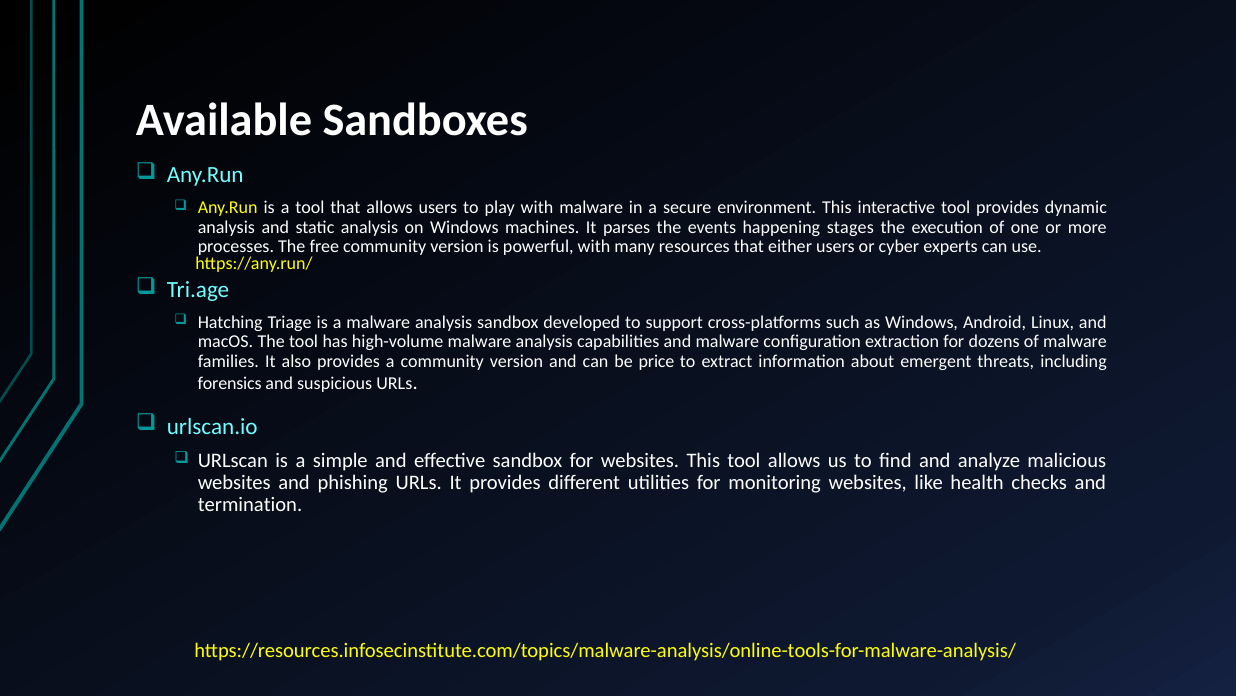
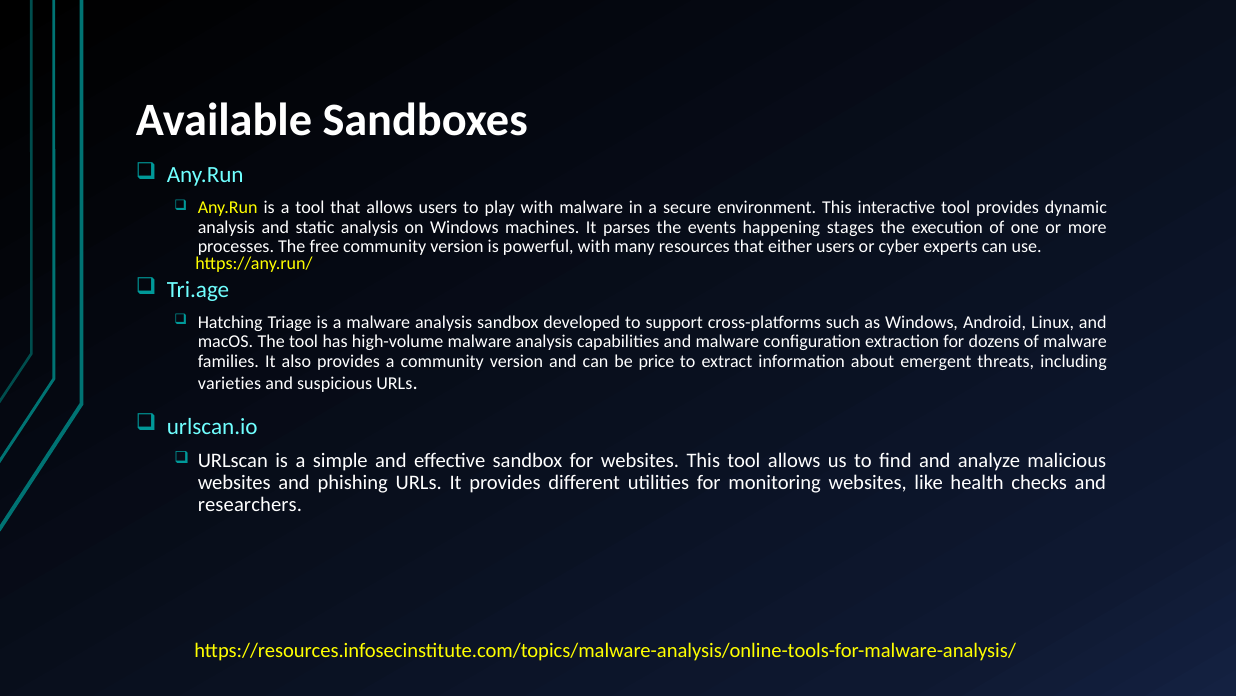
forensics: forensics -> varieties (229, 383)
termination: termination -> researchers (250, 505)
